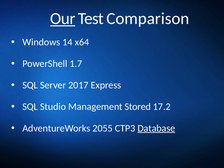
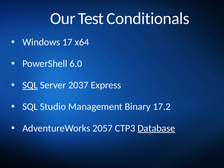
Our underline: present -> none (63, 19)
Comparison: Comparison -> Conditionals (148, 19)
14: 14 -> 17 (67, 42)
1.7: 1.7 -> 6.0 (76, 64)
SQL underline: none -> present (30, 85)
2017: 2017 -> 2037 (78, 85)
Stored: Stored -> Binary (138, 107)
2055: 2055 -> 2057 (103, 128)
